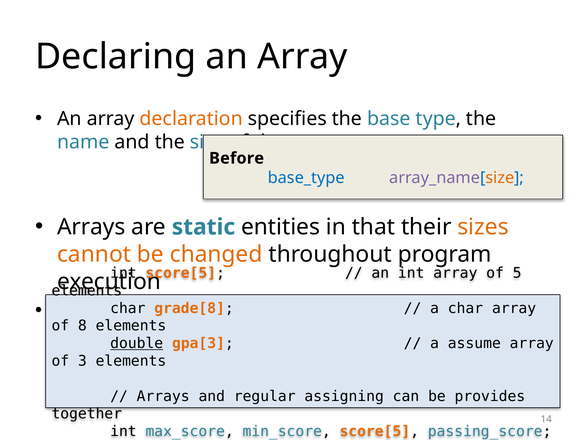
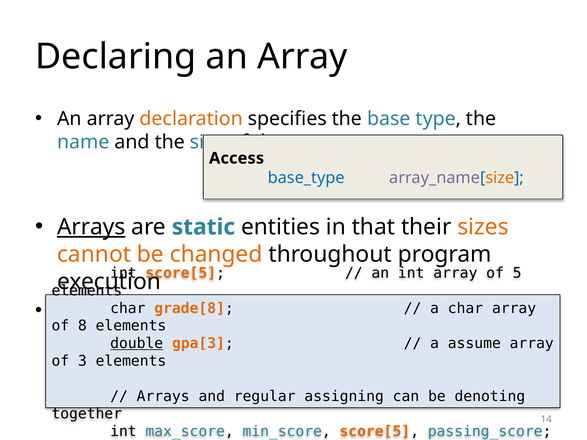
Before: Before -> Access (237, 158)
Arrays underline: none -> present (91, 227)
provides: provides -> denoting (490, 396)
